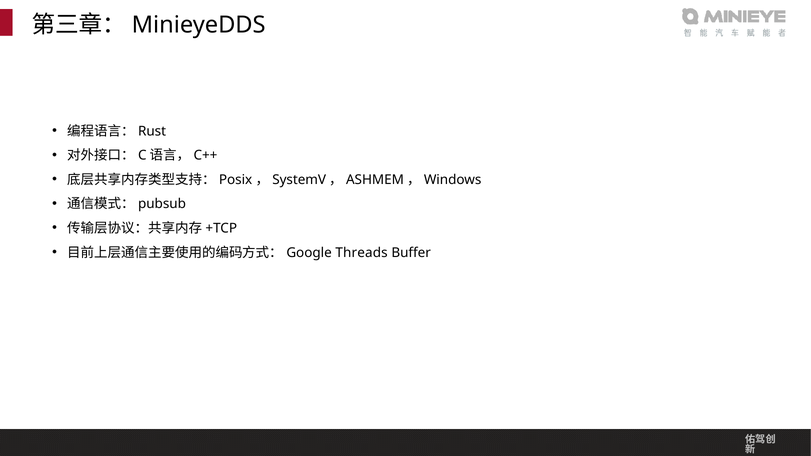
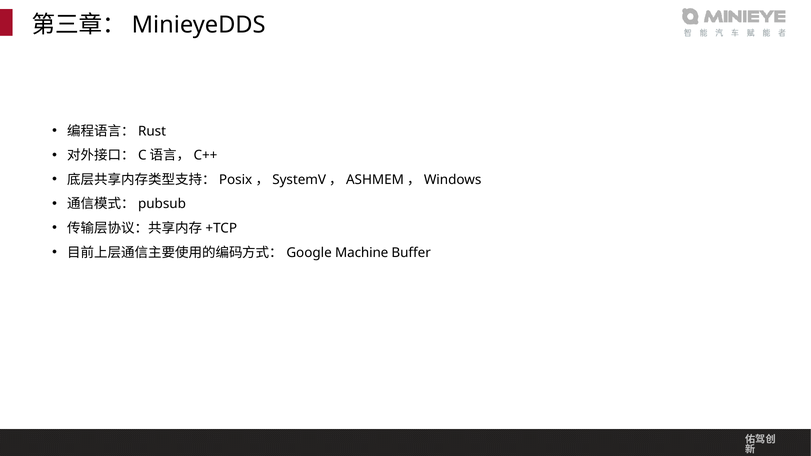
Threads: Threads -> Machine (362, 253)
